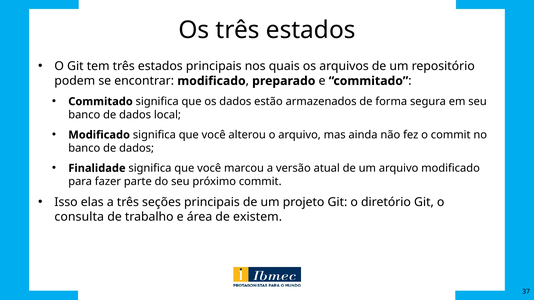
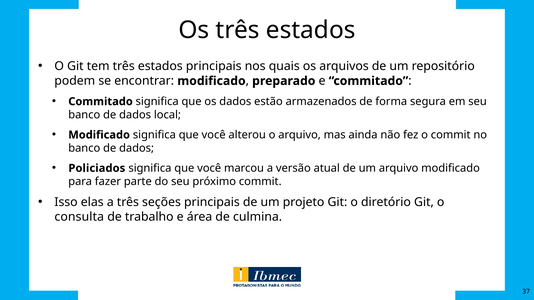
Finalidade: Finalidade -> Policiados (97, 168)
existem: existem -> culmina (258, 217)
